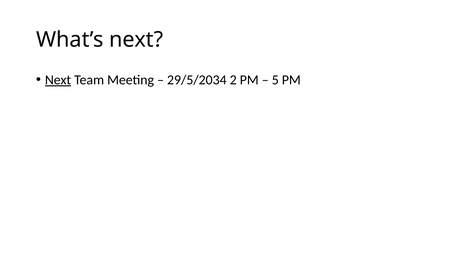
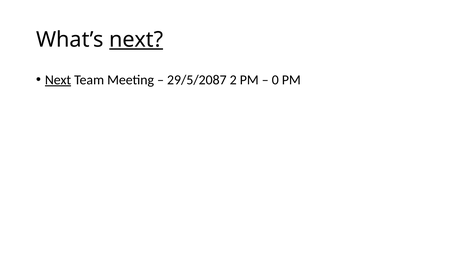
next underline: none -> present (136, 40)
29/5/2034: 29/5/2034 -> 29/5/2087 (197, 80)
5: 5 -> 0 (275, 80)
